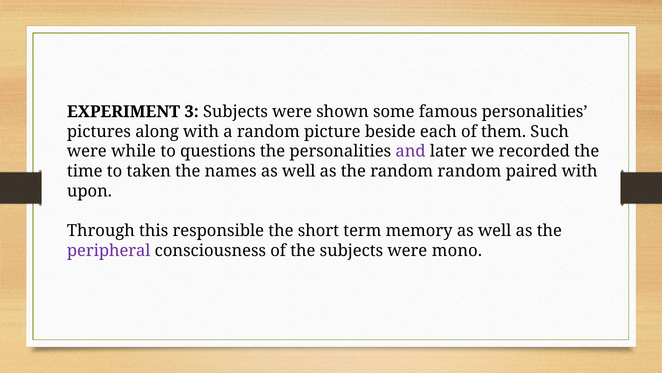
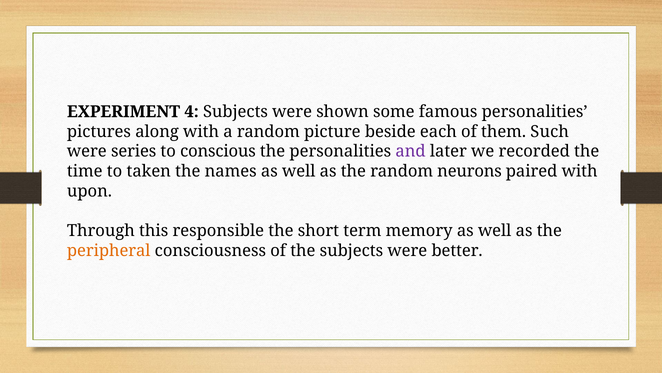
3: 3 -> 4 (192, 111)
while: while -> series (134, 151)
questions: questions -> conscious (218, 151)
random random: random -> neurons (470, 171)
peripheral colour: purple -> orange (109, 250)
mono: mono -> better (457, 250)
